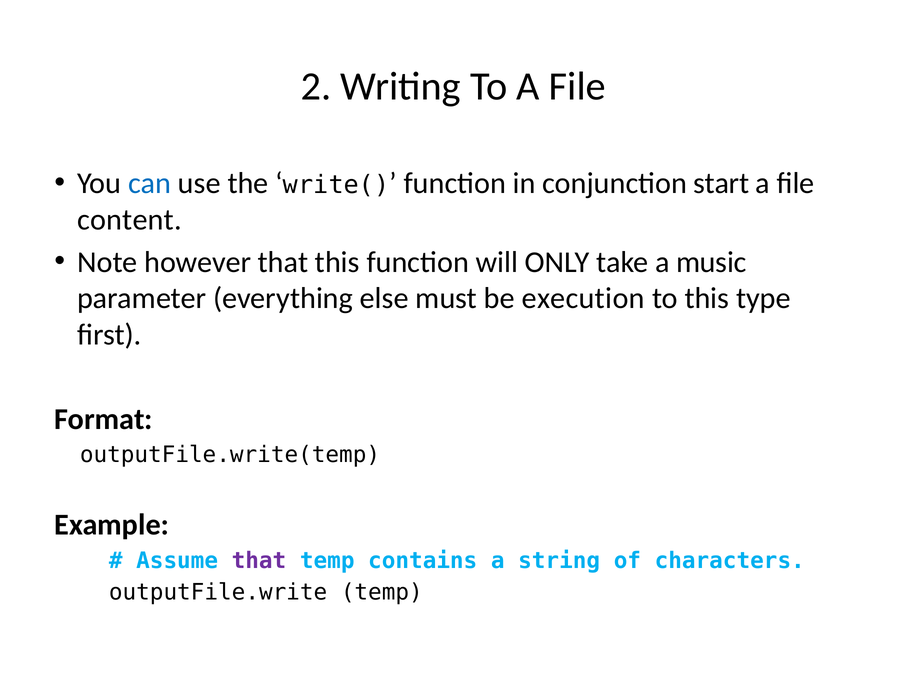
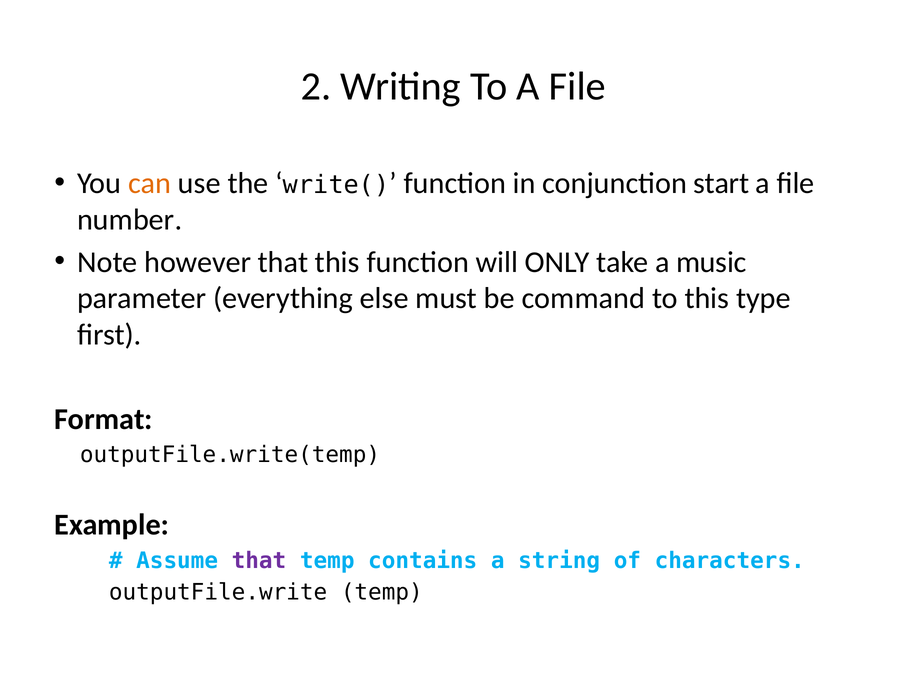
can colour: blue -> orange (150, 184)
content: content -> number (130, 220)
execution: execution -> command (583, 298)
